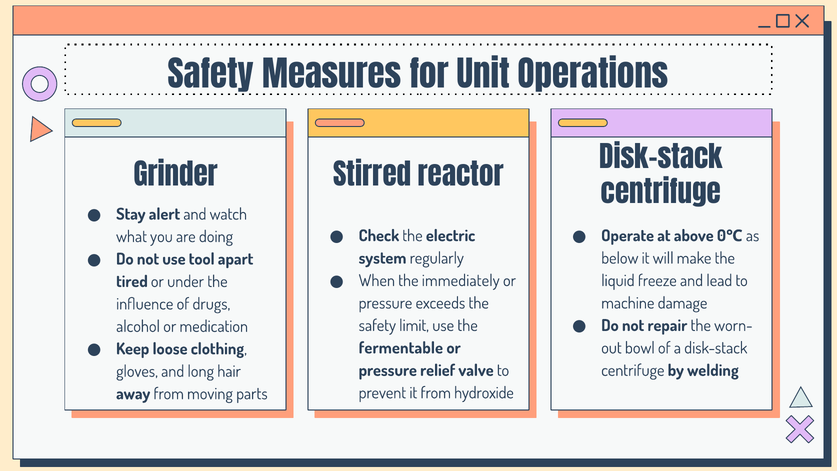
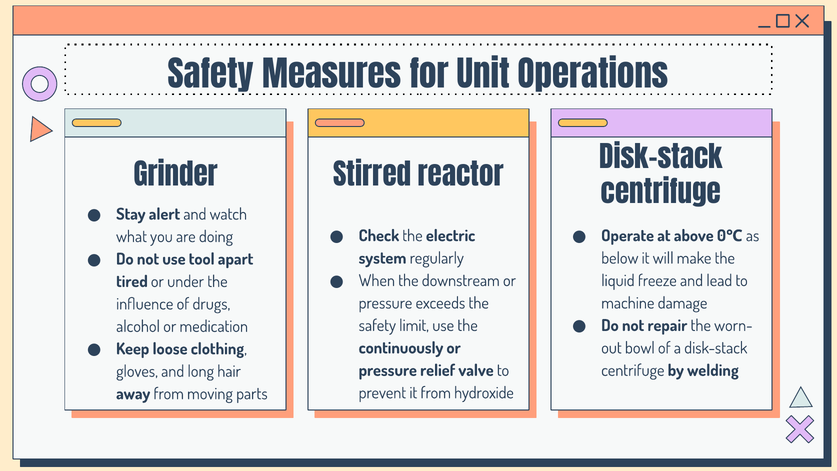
immediately: immediately -> downstream (461, 281)
fermentable: fermentable -> continuously (401, 348)
